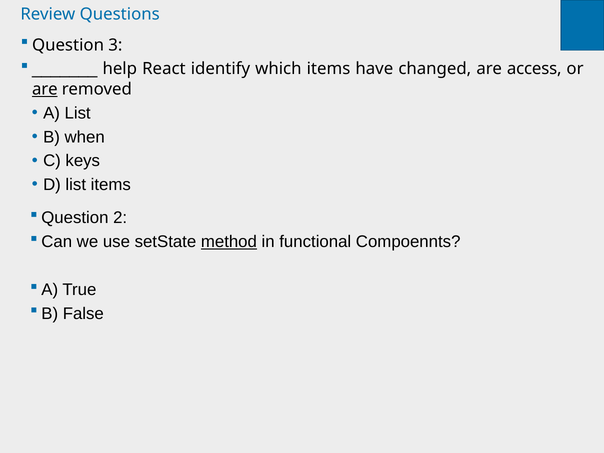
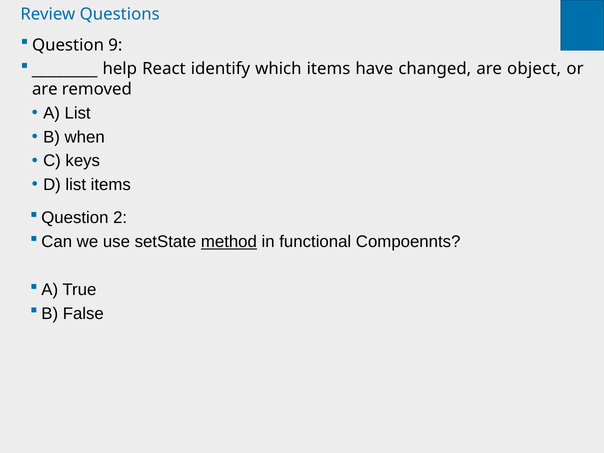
3: 3 -> 9 (115, 45)
access: access -> object (534, 69)
are underline: present -> none (45, 89)
